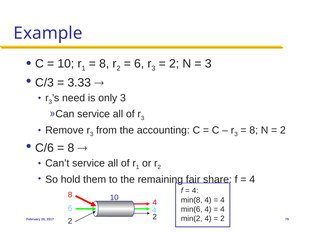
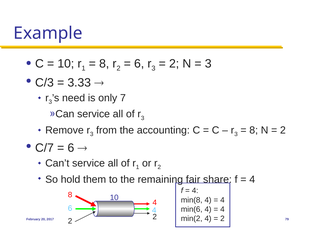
only 3: 3 -> 7 (123, 98)
C/6: C/6 -> C/7 (44, 148)
8: 8 -> 6 (71, 148)
